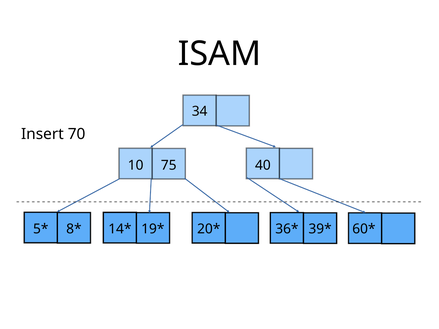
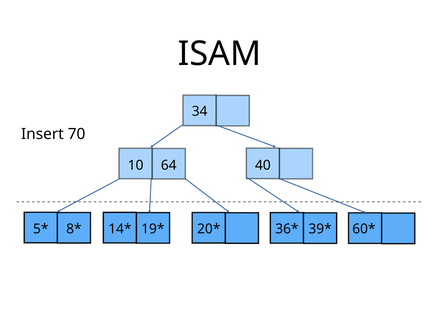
75: 75 -> 64 (169, 166)
